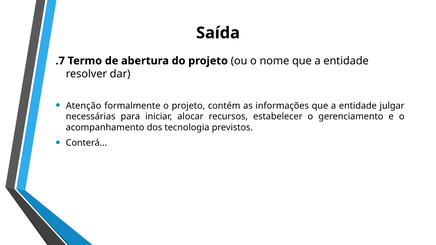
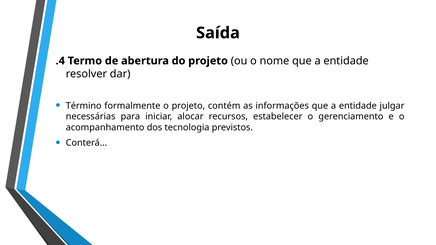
.7: .7 -> .4 (60, 61)
Atenção: Atenção -> Término (84, 106)
